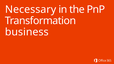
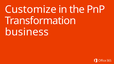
Necessary: Necessary -> Customize (31, 9)
